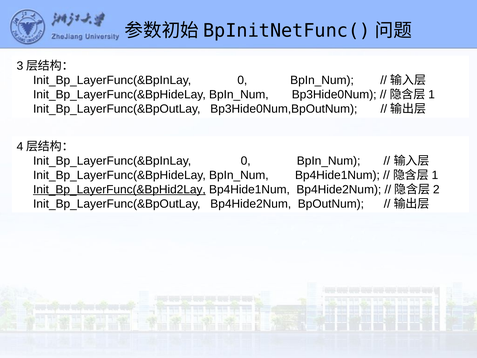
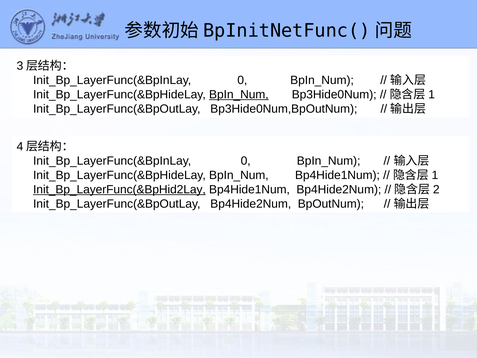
BpIn_Num underline: none -> present (239, 95)
